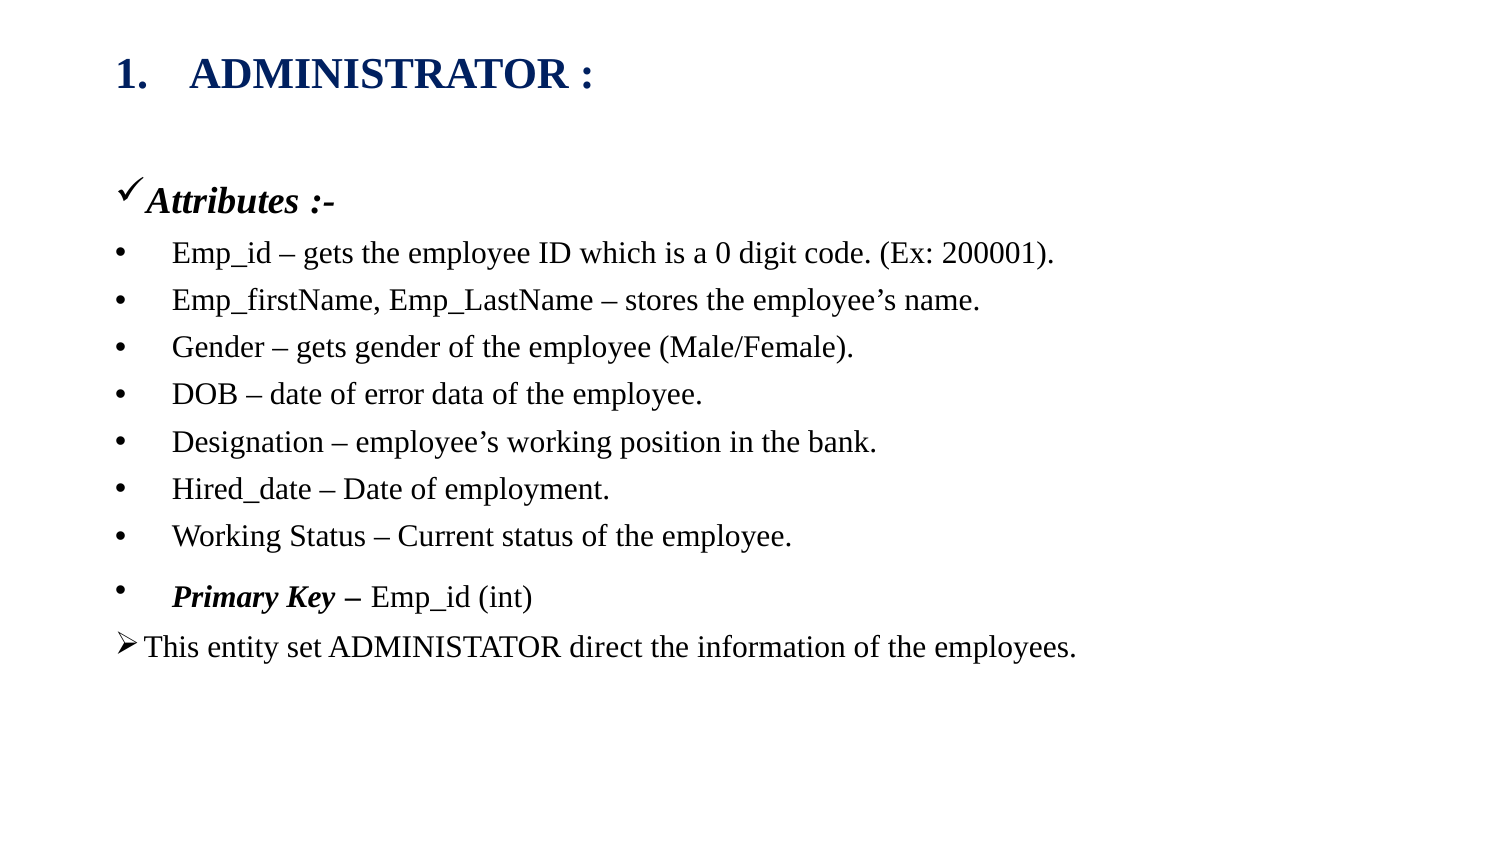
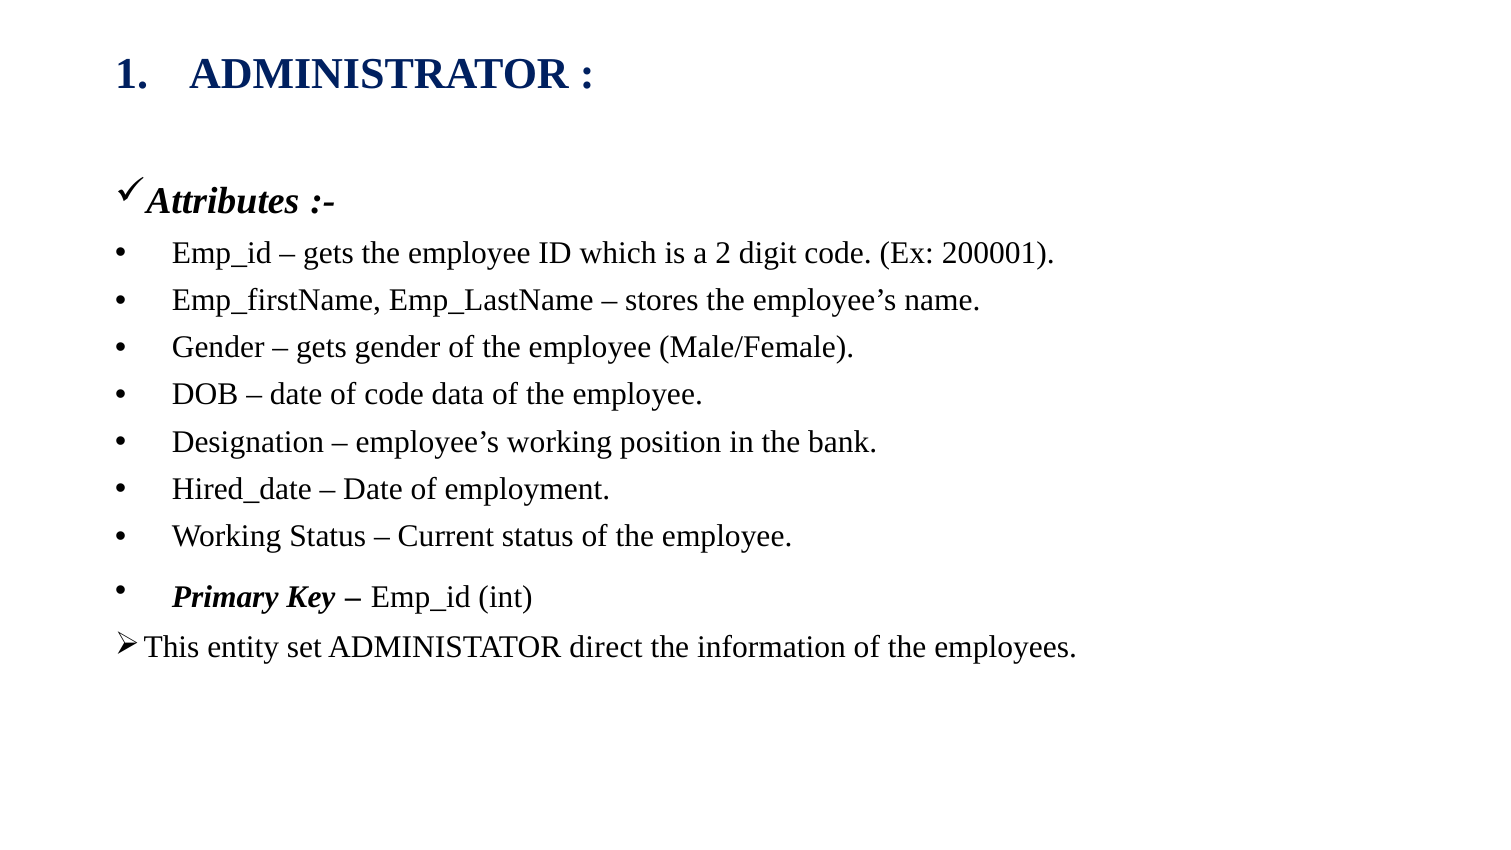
0: 0 -> 2 (723, 253)
of error: error -> code (394, 394)
